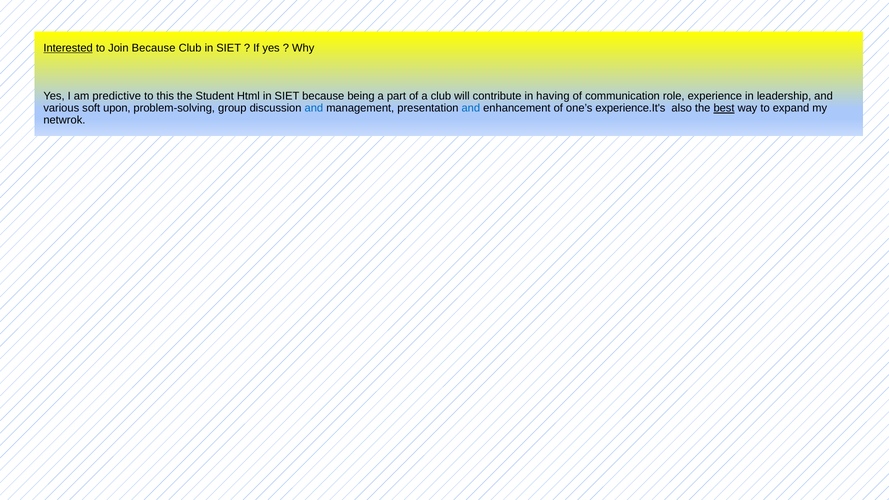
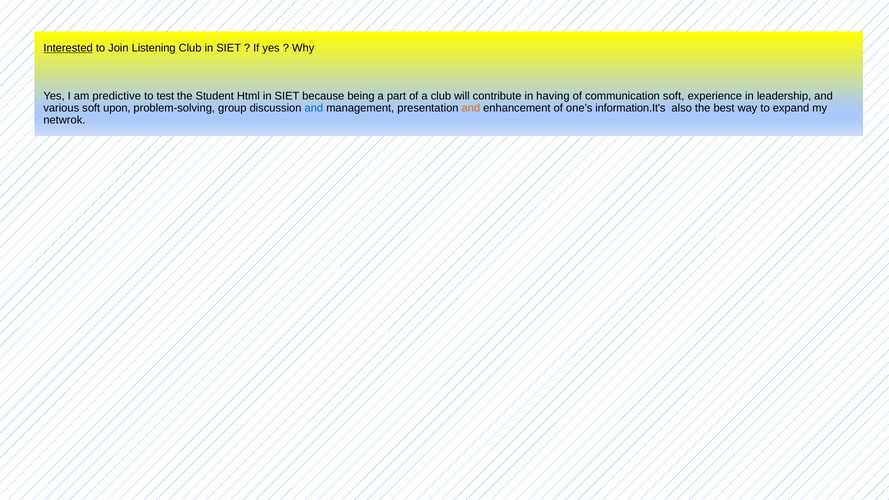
Join Because: Because -> Listening (154, 48)
this: this -> test (165, 96)
communication role: role -> soft (674, 96)
and colour: blue -> orange (471, 108)
experience.It's: experience.It's -> information.It's (630, 108)
best underline: present -> none (724, 108)
